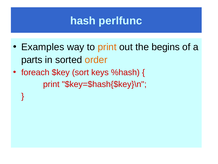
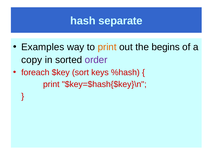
perlfunc: perlfunc -> separate (121, 21)
parts: parts -> copy (32, 60)
order colour: orange -> purple (96, 60)
